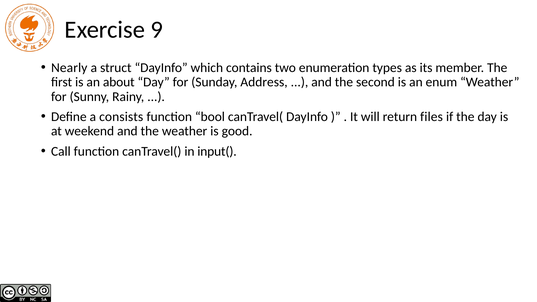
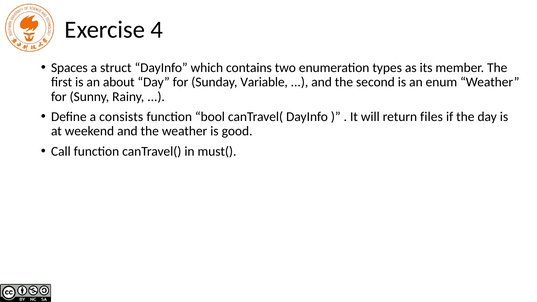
9: 9 -> 4 (157, 30)
Nearly: Nearly -> Spaces (69, 68)
Address: Address -> Variable (264, 82)
input(: input( -> must( (217, 151)
